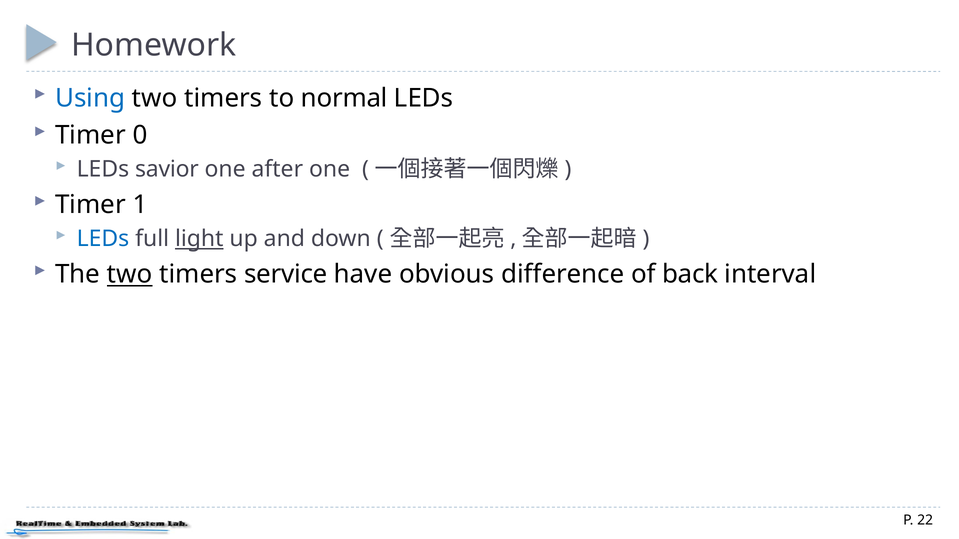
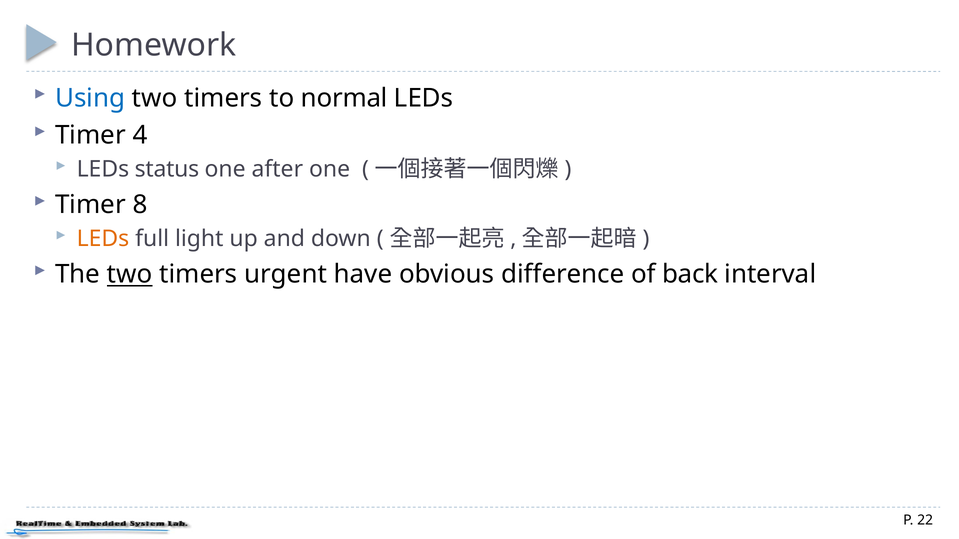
0: 0 -> 4 (140, 135)
savior: savior -> status (167, 169)
1: 1 -> 8 (140, 205)
LEDs colour: blue -> orange (103, 239)
light underline: present -> none (199, 239)
service: service -> urgent (286, 275)
